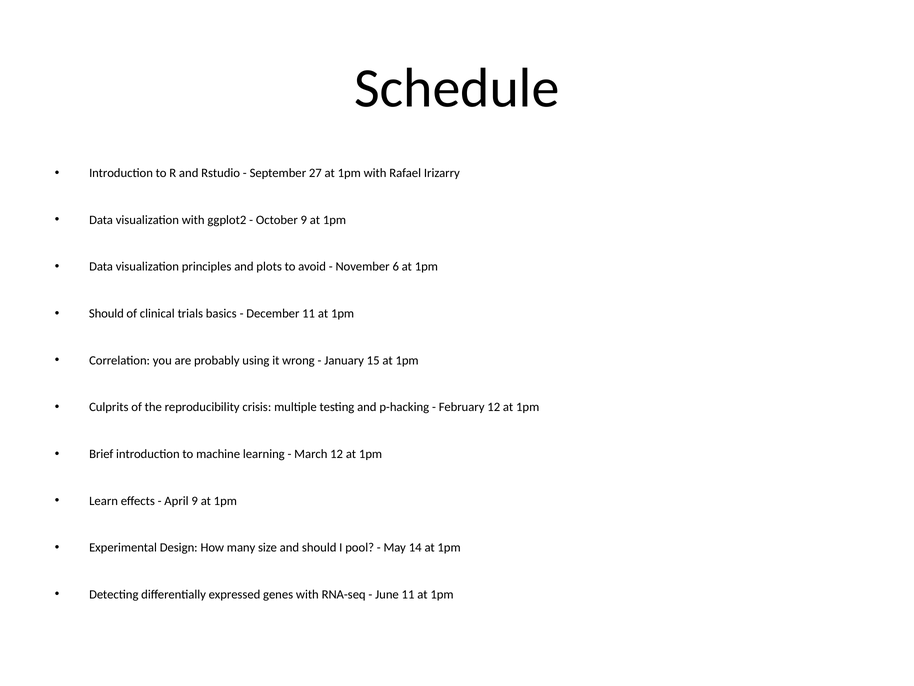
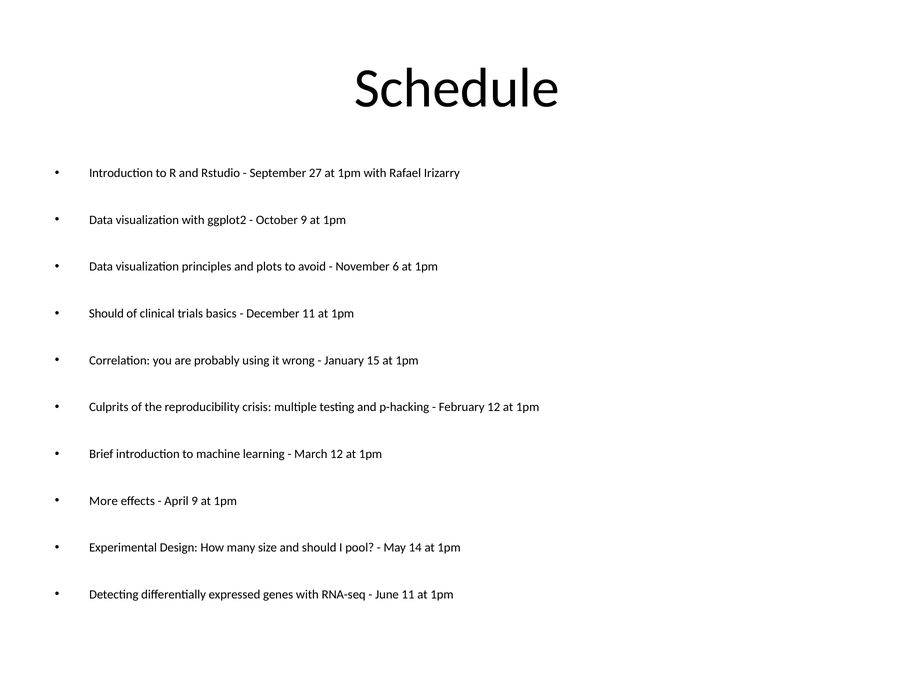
Learn: Learn -> More (104, 500)
